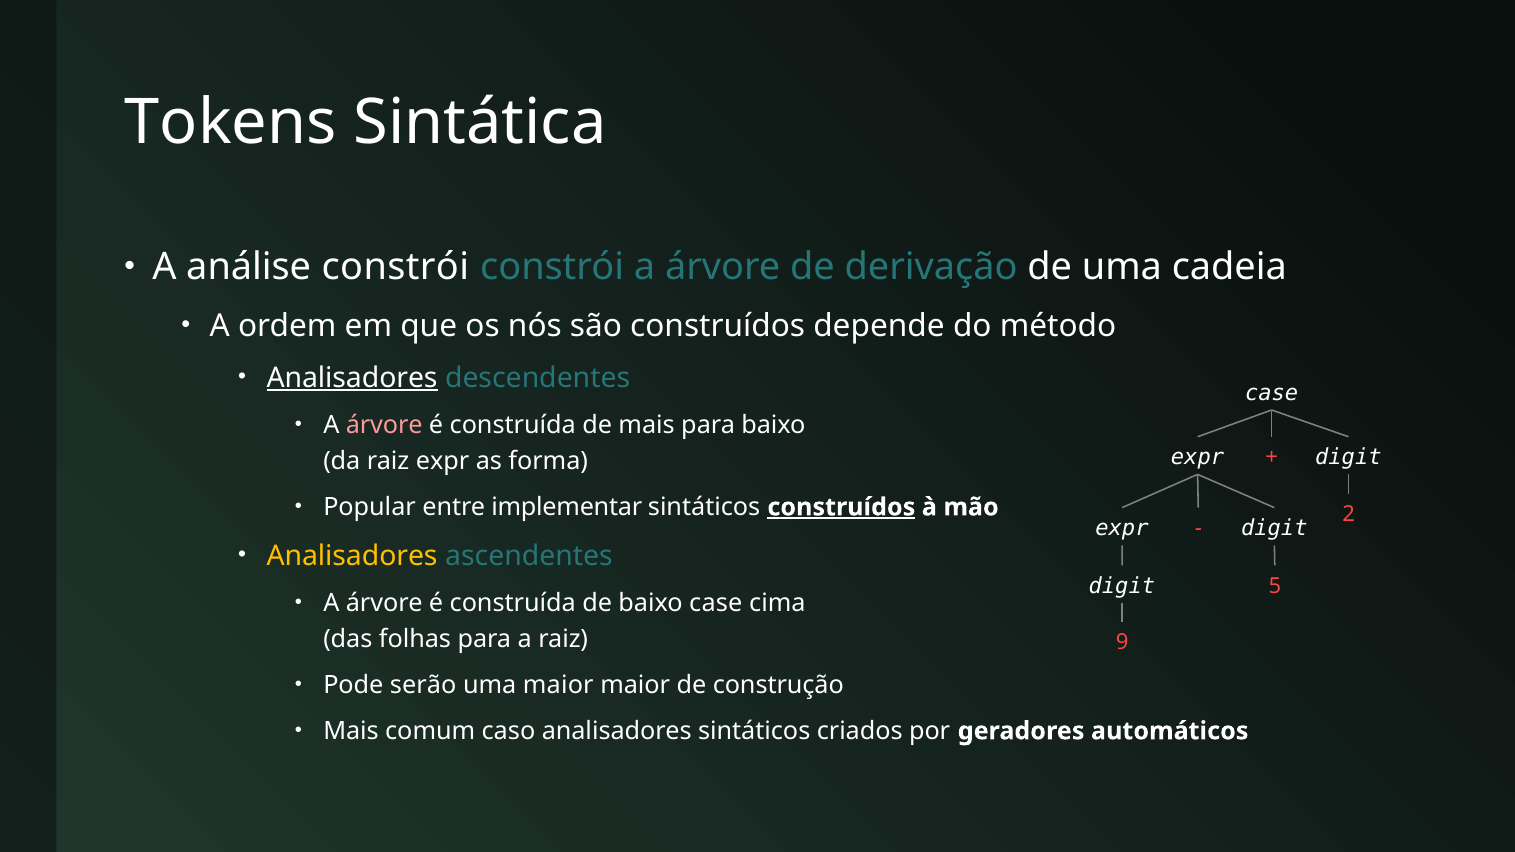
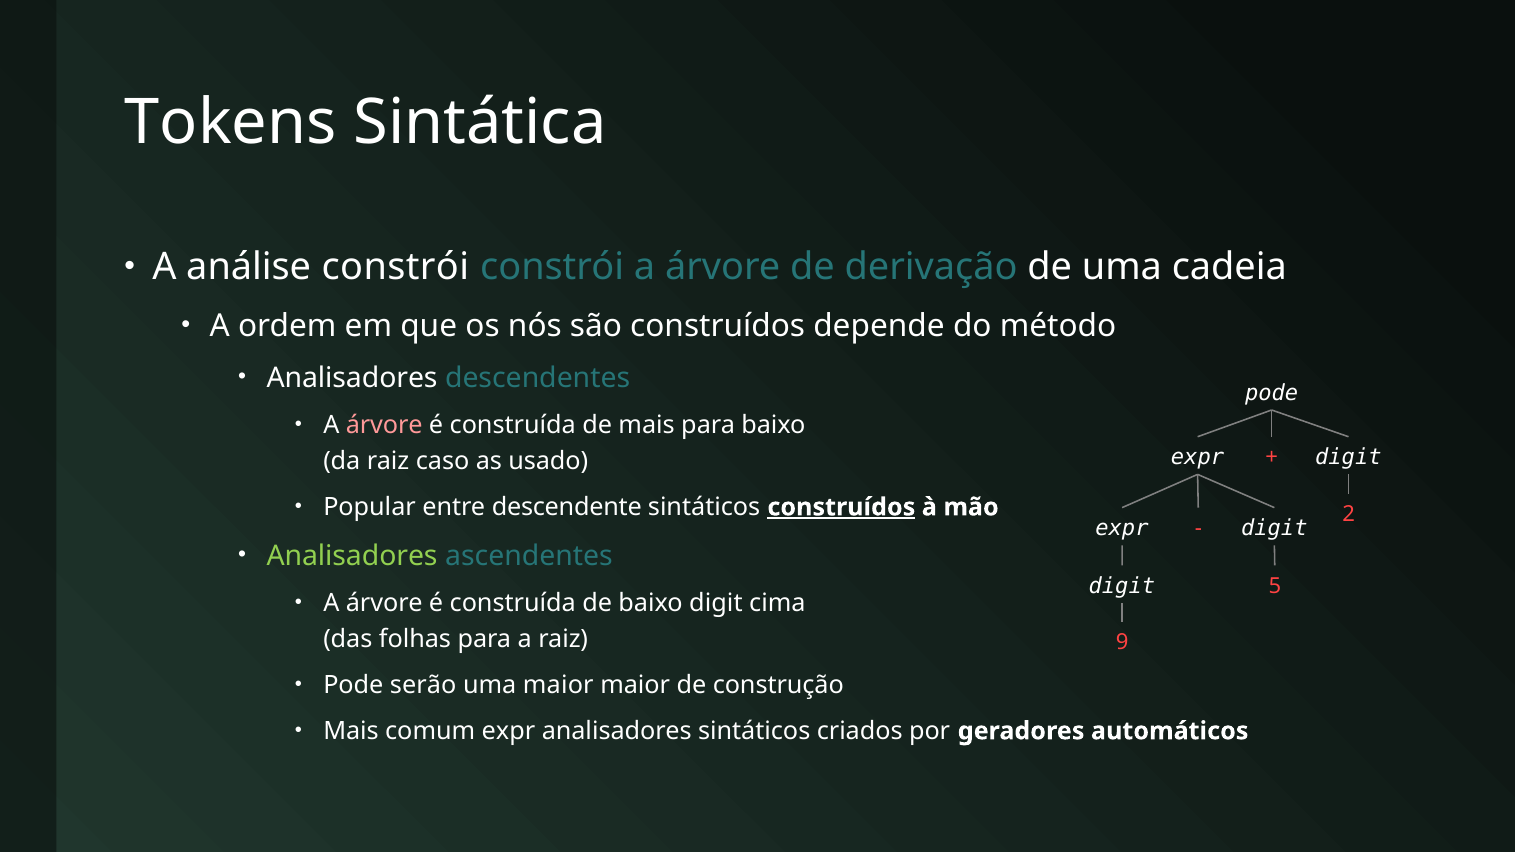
Analisadores underline: present -> none (352, 378)
case: case -> pode (1272, 393)
raiz expr: expr -> caso (443, 462)
forma: forma -> usado (548, 462)
implementar: implementar -> descendente (567, 507)
Analisadores colour: yellow -> light green (352, 556)
baixo case: case -> digit (716, 604)
comum caso: caso -> expr (508, 731)
